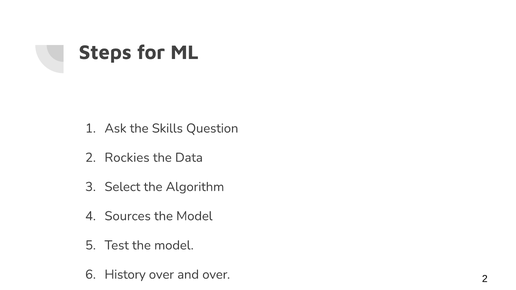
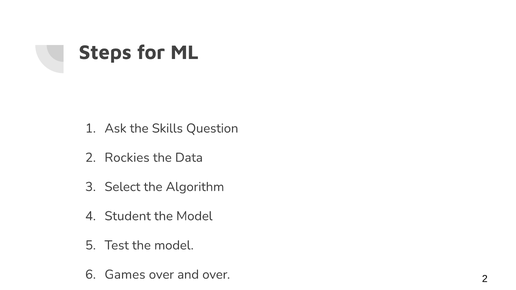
Sources: Sources -> Student (128, 216)
History: History -> Games (125, 275)
